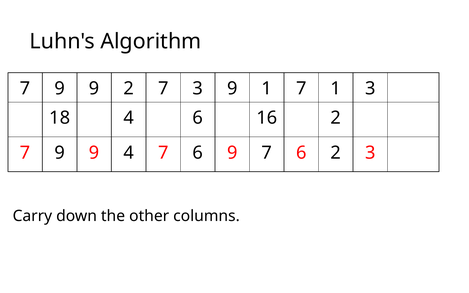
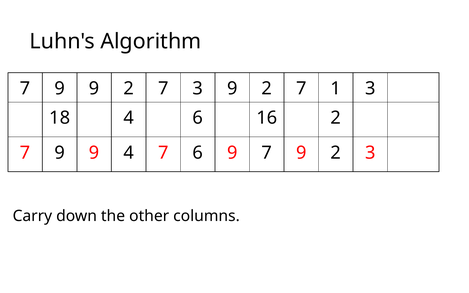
3 9 1: 1 -> 2 (267, 89)
9 7 6: 6 -> 9 (301, 153)
